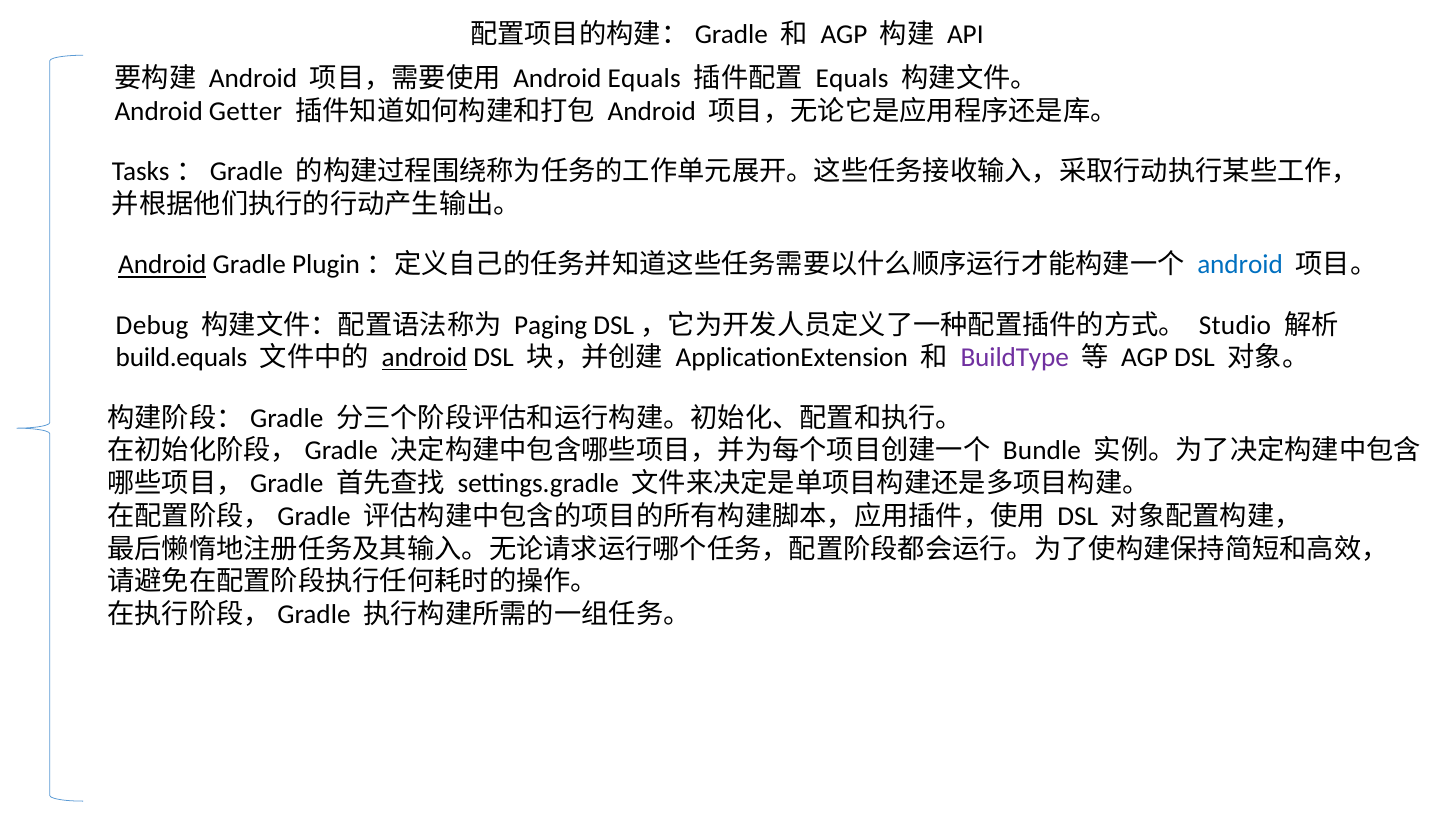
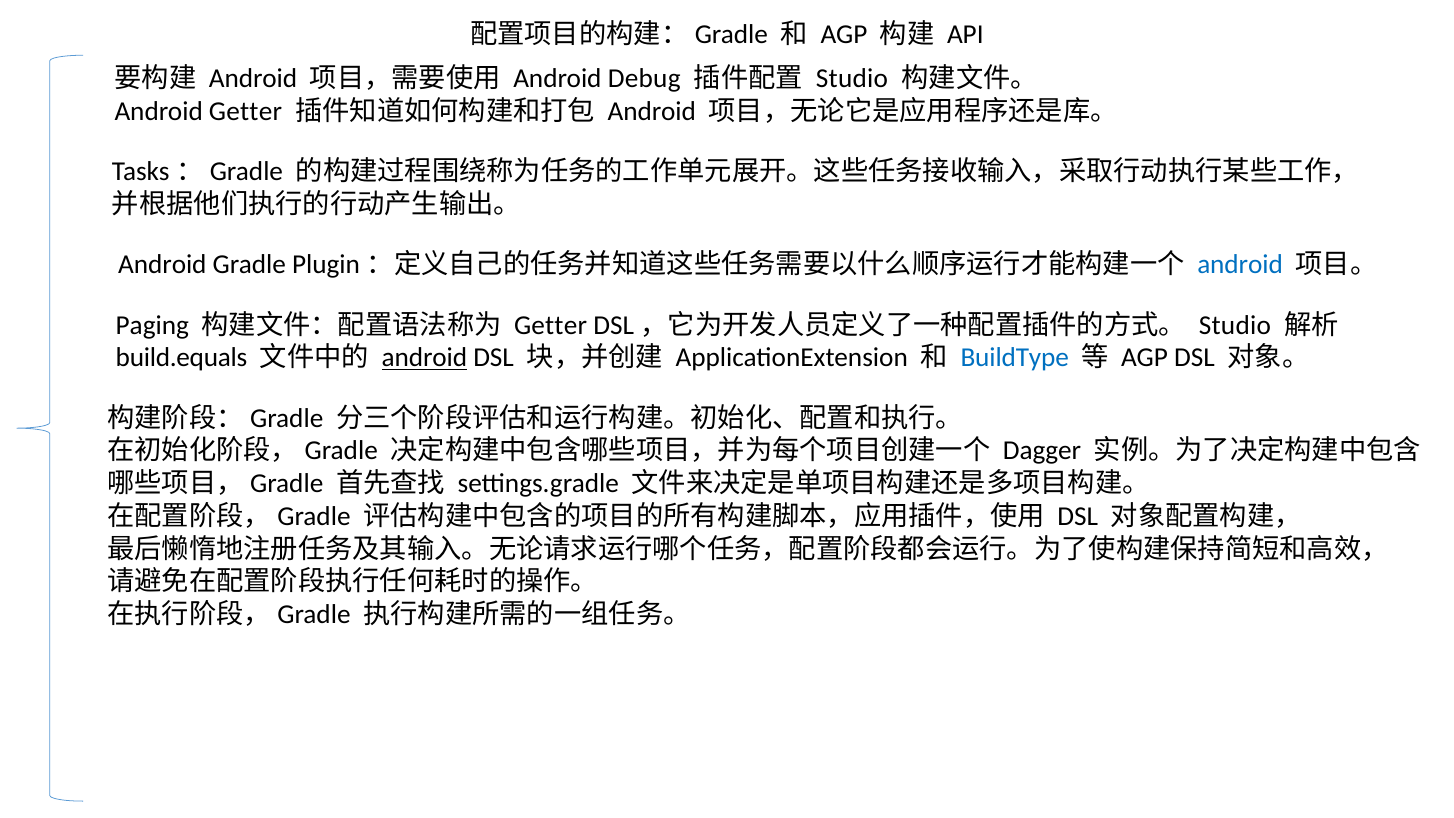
Android Equals: Equals -> Debug (644, 79)
Equals: Equals -> Studio (852, 79)
Android underline: present -> none (162, 265)
Debug: Debug -> Paging (152, 325)
Paging: Paging -> Getter (551, 325)
BuildType colour: purple -> blue (1015, 358)
Bundle: Bundle -> Dagger (1042, 451)
